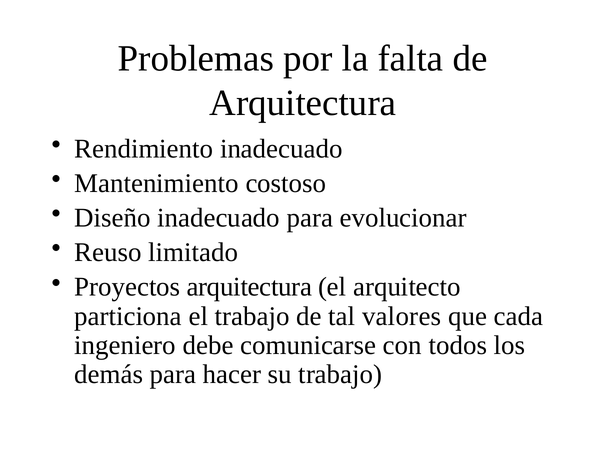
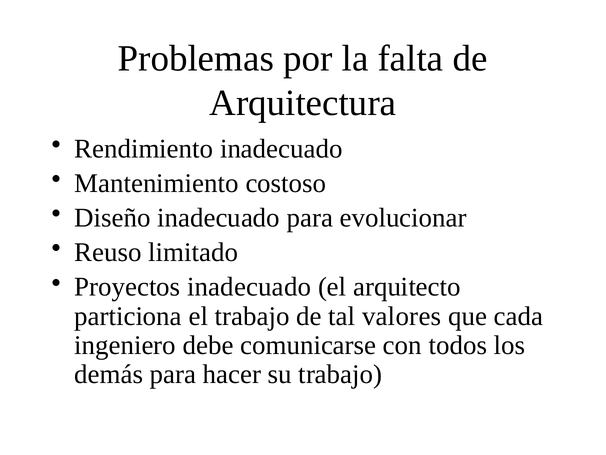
Proyectos arquitectura: arquitectura -> inadecuado (249, 287)
